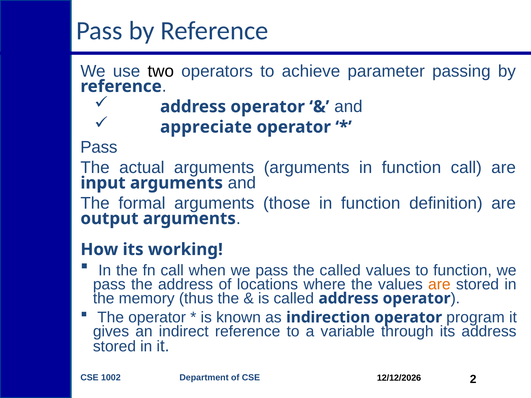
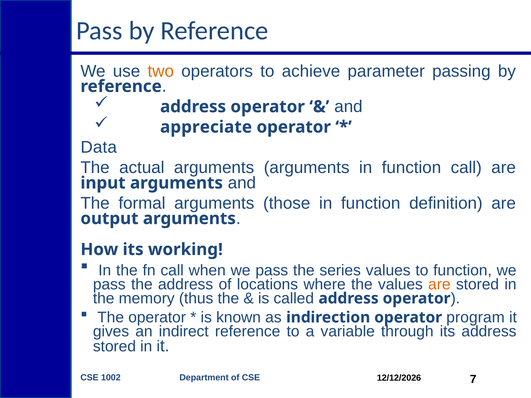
two colour: black -> orange (161, 71)
Pass: Pass -> Data (99, 147)
the called: called -> series (340, 270)
2: 2 -> 7 (473, 380)
